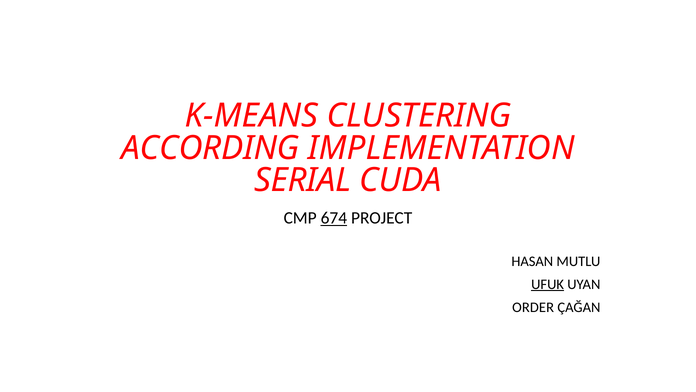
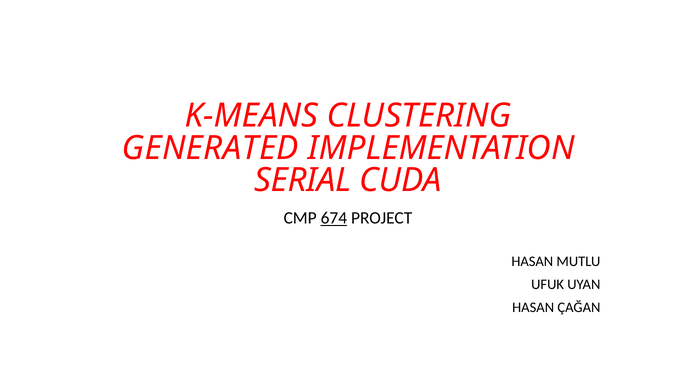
ACCORDING: ACCORDING -> GENERATED (210, 148)
UFUK underline: present -> none (548, 284)
ORDER: ORDER -> HASAN (533, 307)
